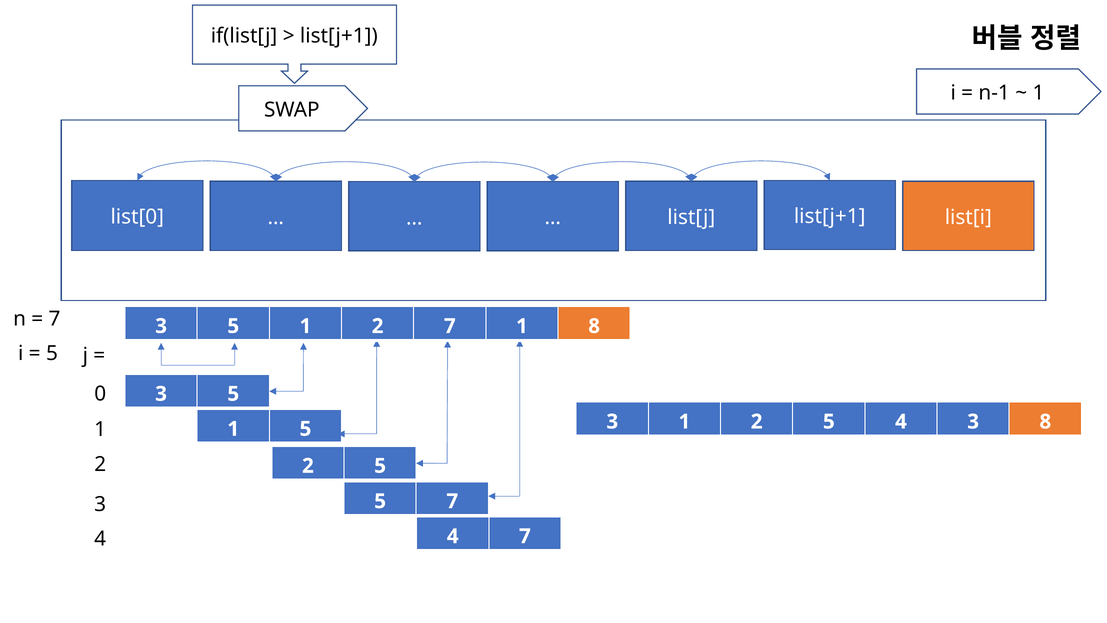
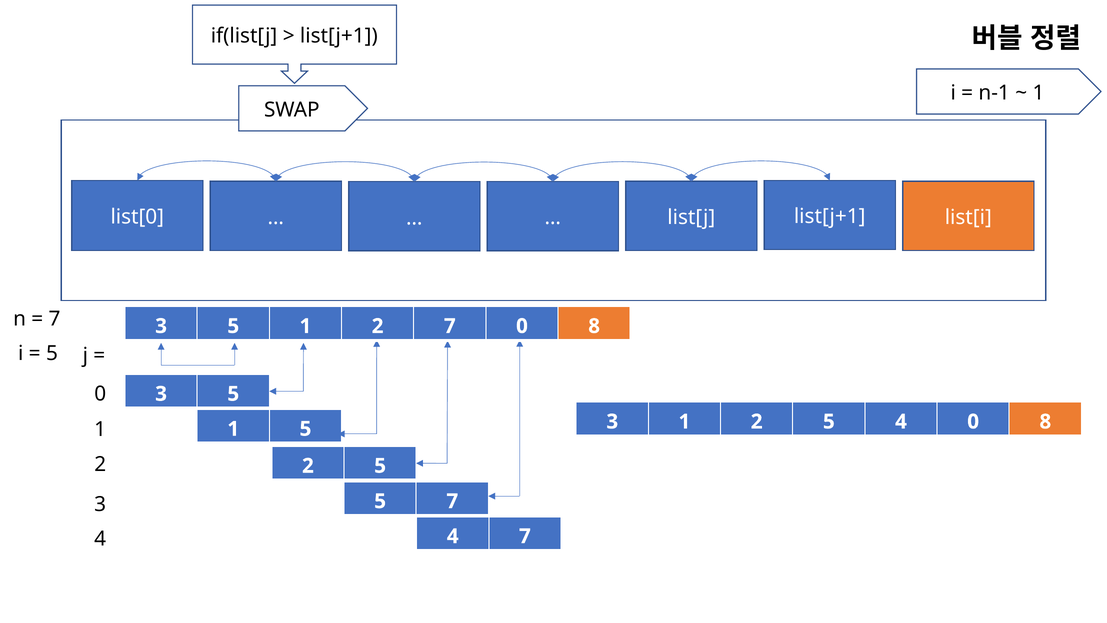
7 1: 1 -> 0 (522, 326)
5 4 3: 3 -> 0 (973, 421)
